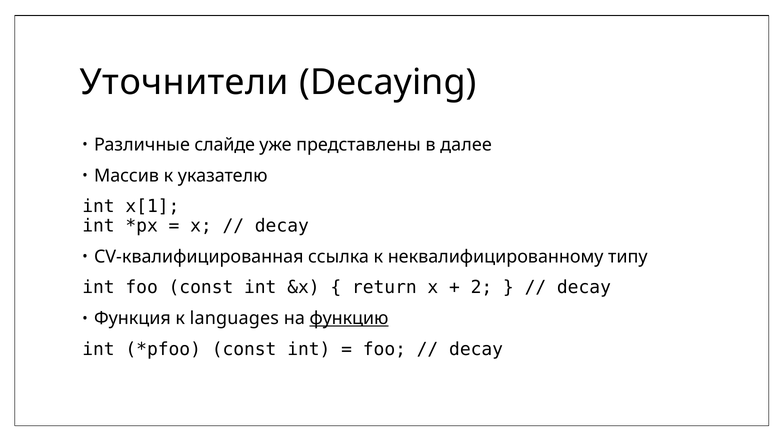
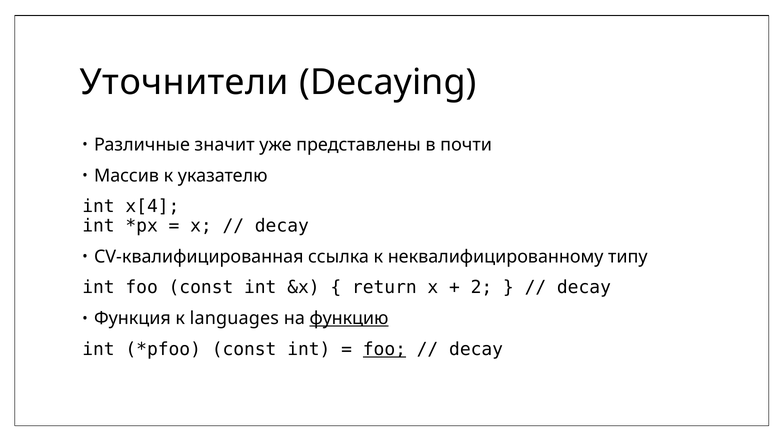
слайде: слайде -> значит (225, 145)
далее: далее -> почти (466, 145)
x[1: x[1 -> x[4 (152, 206)
foo underline: none -> present (384, 349)
